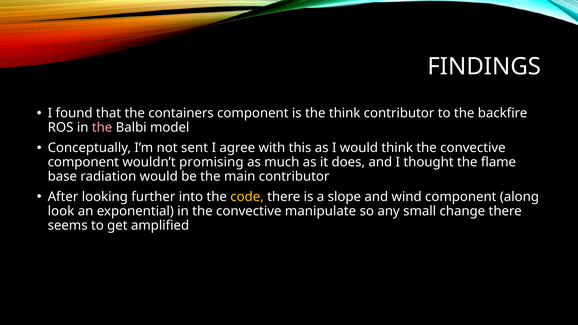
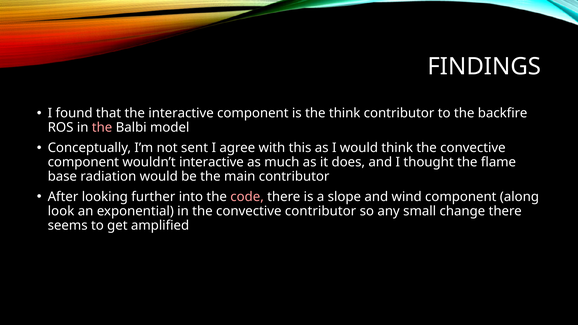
the containers: containers -> interactive (181, 113)
wouldn’t promising: promising -> interactive (211, 162)
code colour: yellow -> pink (247, 197)
convective manipulate: manipulate -> contributor (321, 211)
